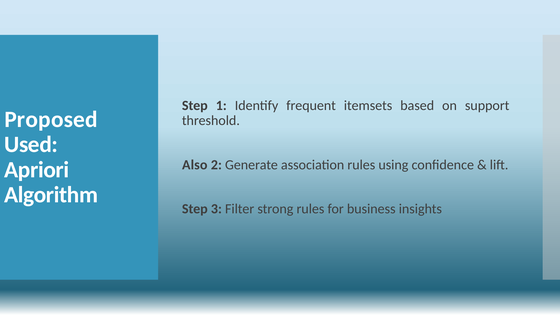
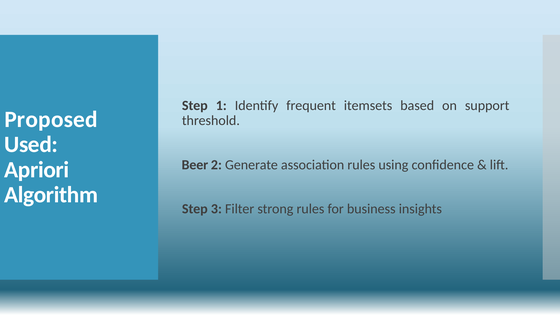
Also: Also -> Beer (195, 165)
